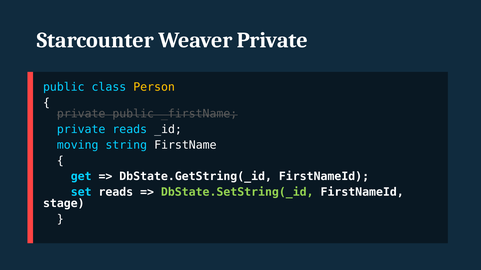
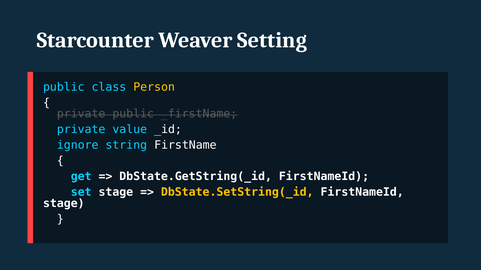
Weaver Private: Private -> Setting (272, 40)
private reads: reads -> value (130, 130)
moving: moving -> ignore (78, 145)
set reads: reads -> stage (116, 192)
DbState.SetString(_id colour: light green -> yellow (237, 192)
